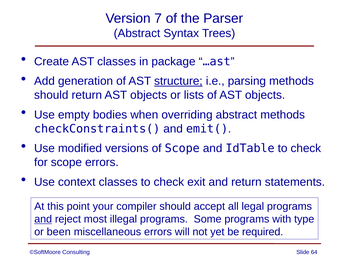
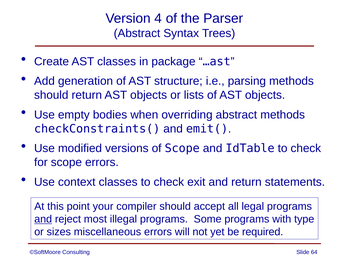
7: 7 -> 4 (158, 18)
structure underline: present -> none (178, 81)
been: been -> sizes (59, 233)
